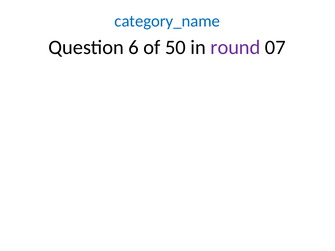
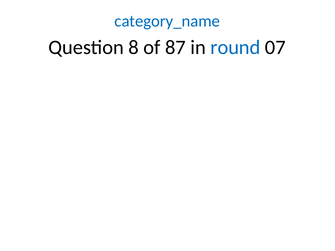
6: 6 -> 8 (134, 47)
50: 50 -> 87 (175, 47)
round colour: purple -> blue (235, 47)
